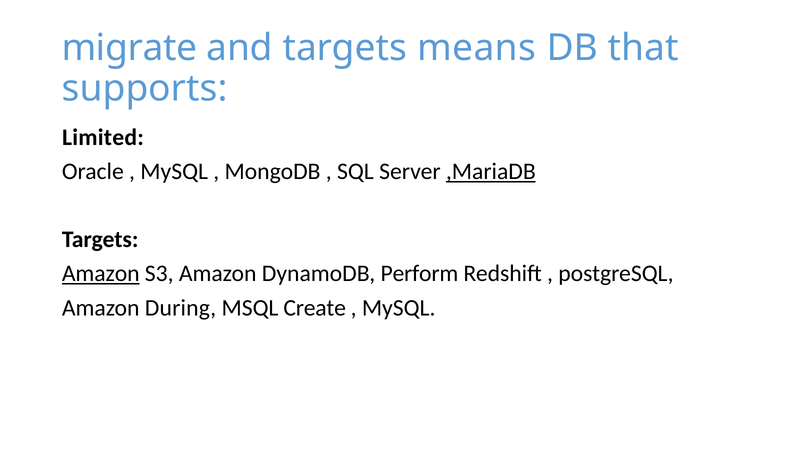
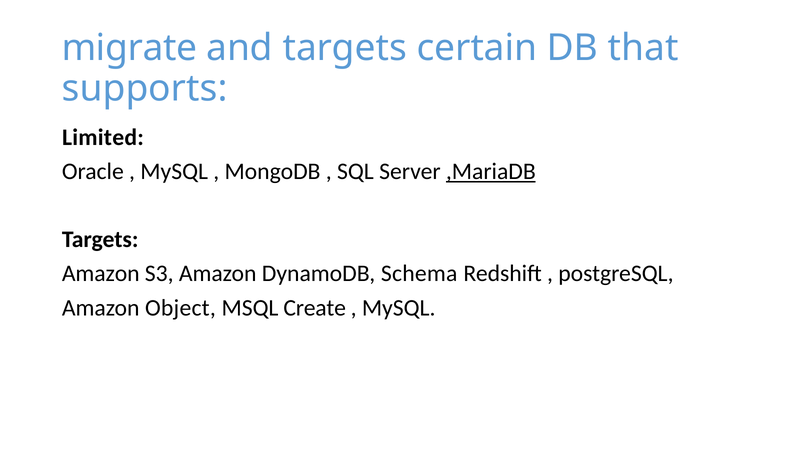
means: means -> certain (477, 48)
Amazon underline: present -> none (101, 273)
Perform: Perform -> Schema (419, 273)
During: During -> Object (180, 308)
